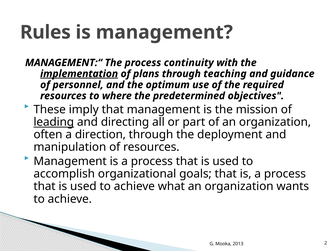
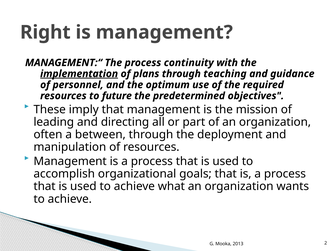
Rules: Rules -> Right (45, 32)
where: where -> future (117, 96)
leading underline: present -> none (54, 122)
direction: direction -> between (100, 135)
